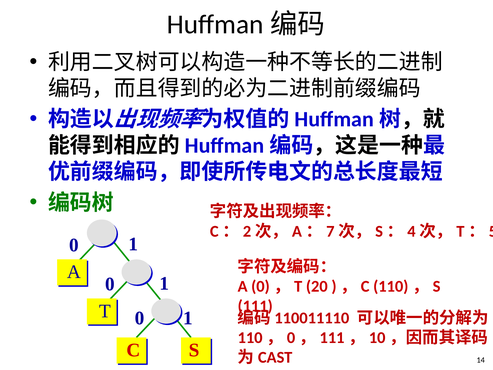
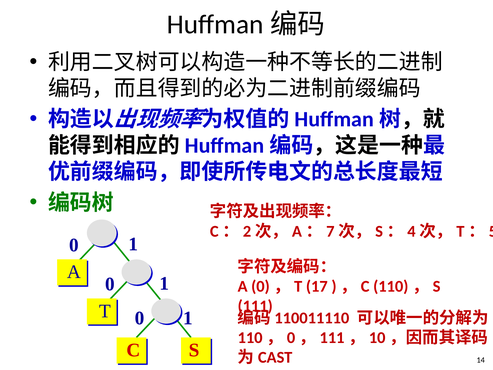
20: 20 -> 17 (317, 286)
